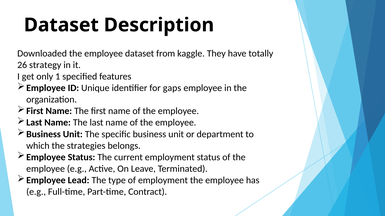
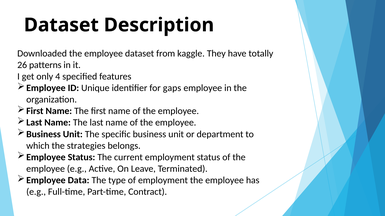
strategy: strategy -> patterns (45, 65)
1: 1 -> 4 (58, 77)
Lead: Lead -> Data (79, 181)
